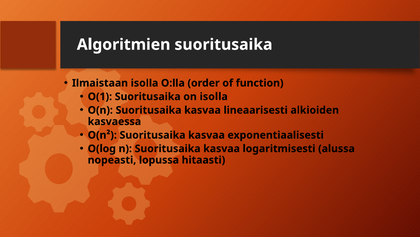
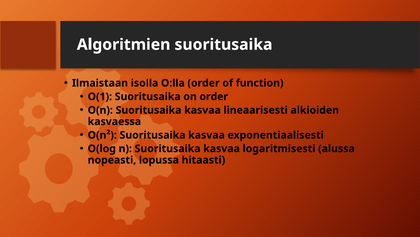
on isolla: isolla -> order (214, 96)
